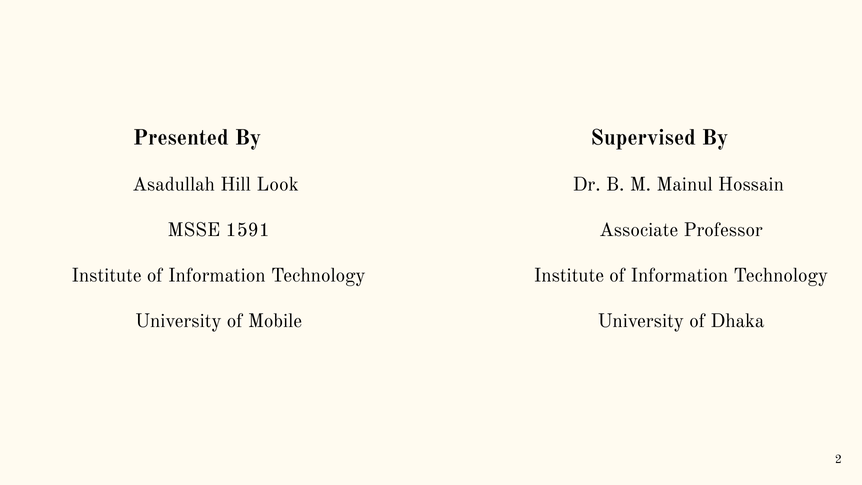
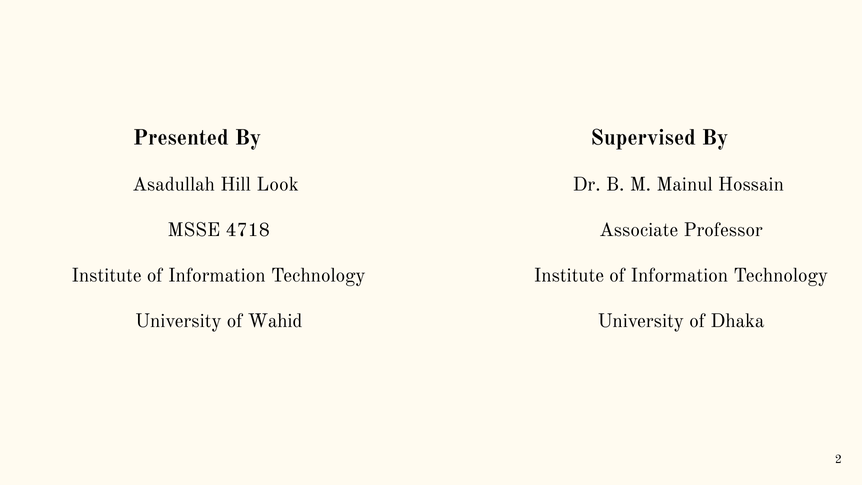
1591: 1591 -> 4718 (248, 230)
Mobile: Mobile -> Wahid (275, 321)
